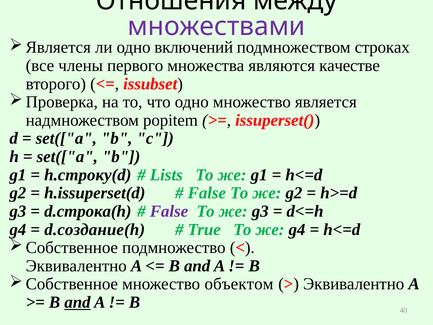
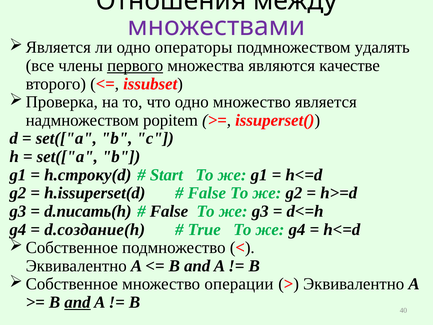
включений: включений -> операторы (194, 47)
строках: строках -> удалять (382, 47)
первого underline: none -> present (135, 66)
Lists: Lists -> Start (166, 175)
d.строка(h: d.строка(h -> d.писать(h (88, 211)
False colour: purple -> black (169, 211)
объектом: объектом -> операции (239, 284)
